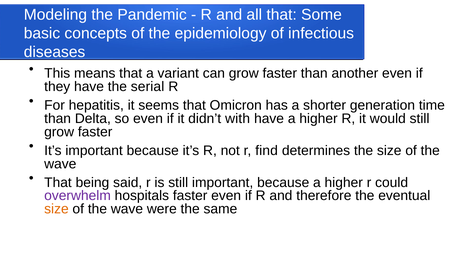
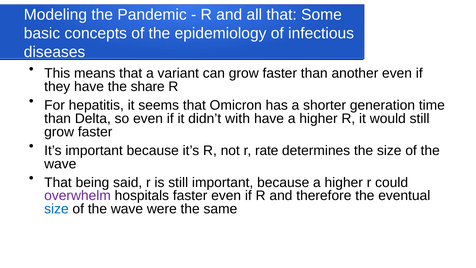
serial: serial -> share (148, 86)
find: find -> rate (267, 150)
size colour: orange -> blue (56, 209)
